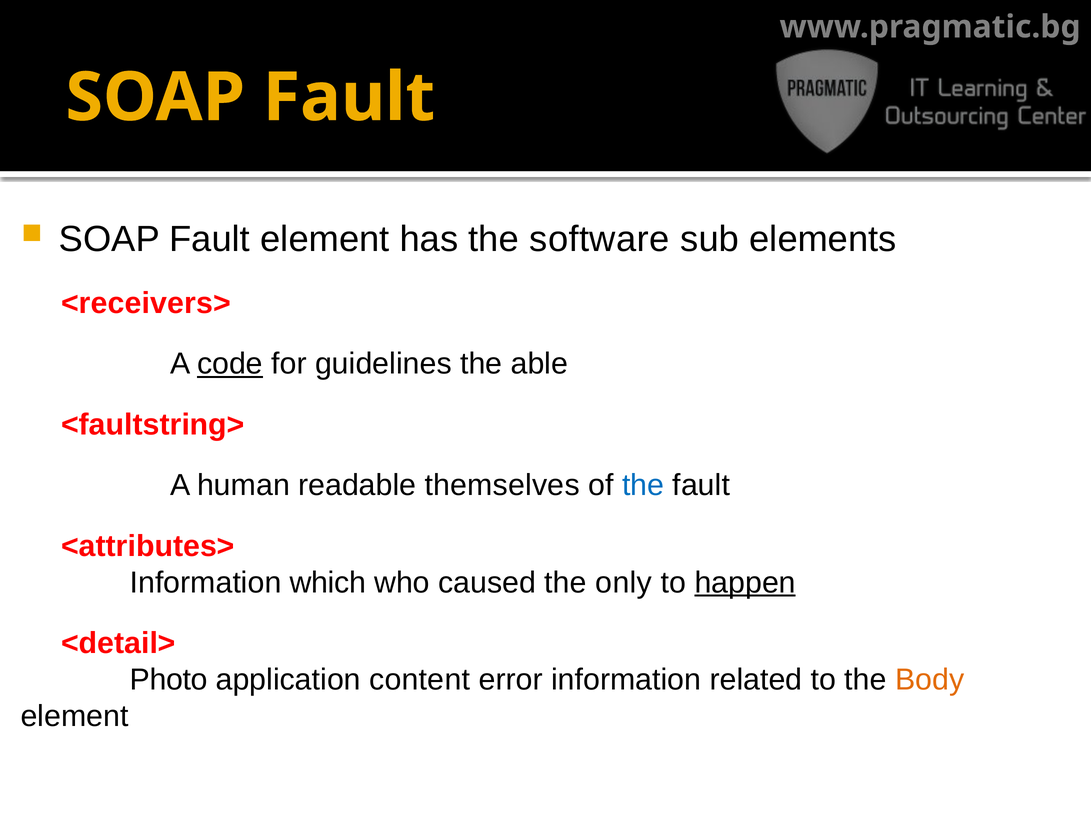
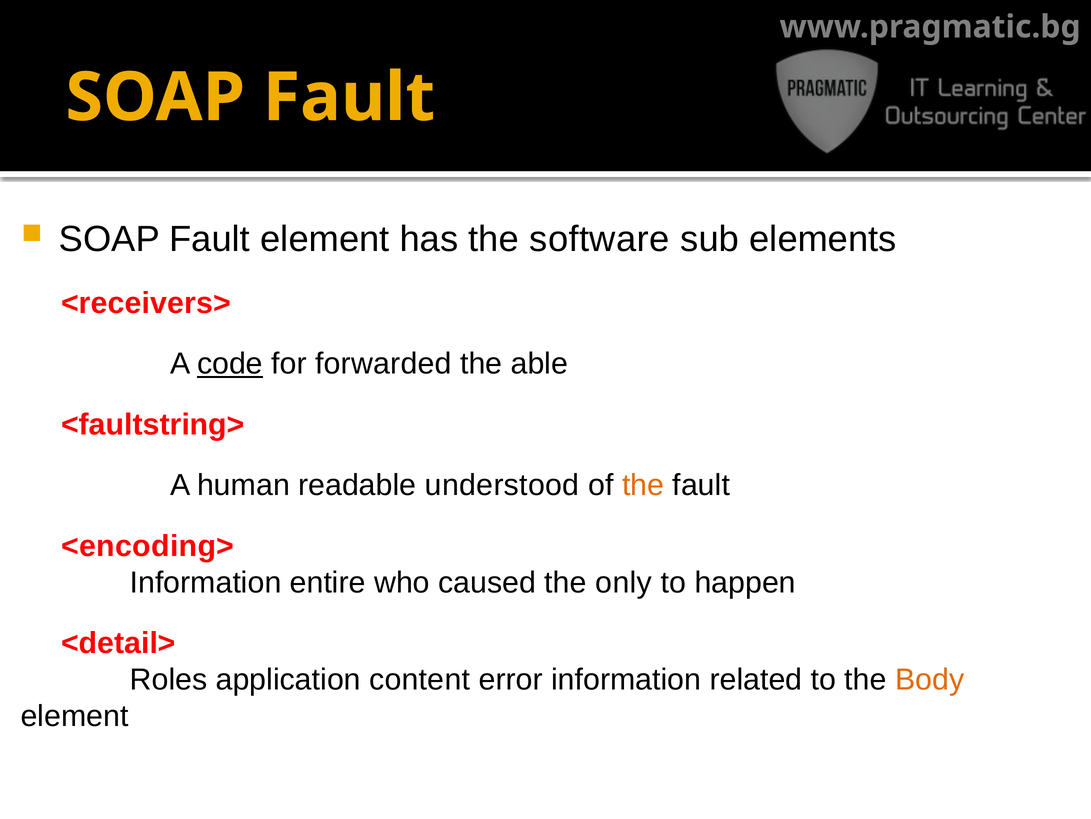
guidelines: guidelines -> forwarded (383, 364)
themselves: themselves -> understood (502, 485)
the colour: blue -> orange (643, 485)
<attributes>: <attributes> -> <encoding> (148, 546)
which: which -> entire (328, 582)
happen underline: present -> none (745, 582)
Photo: Photo -> Roles (169, 679)
